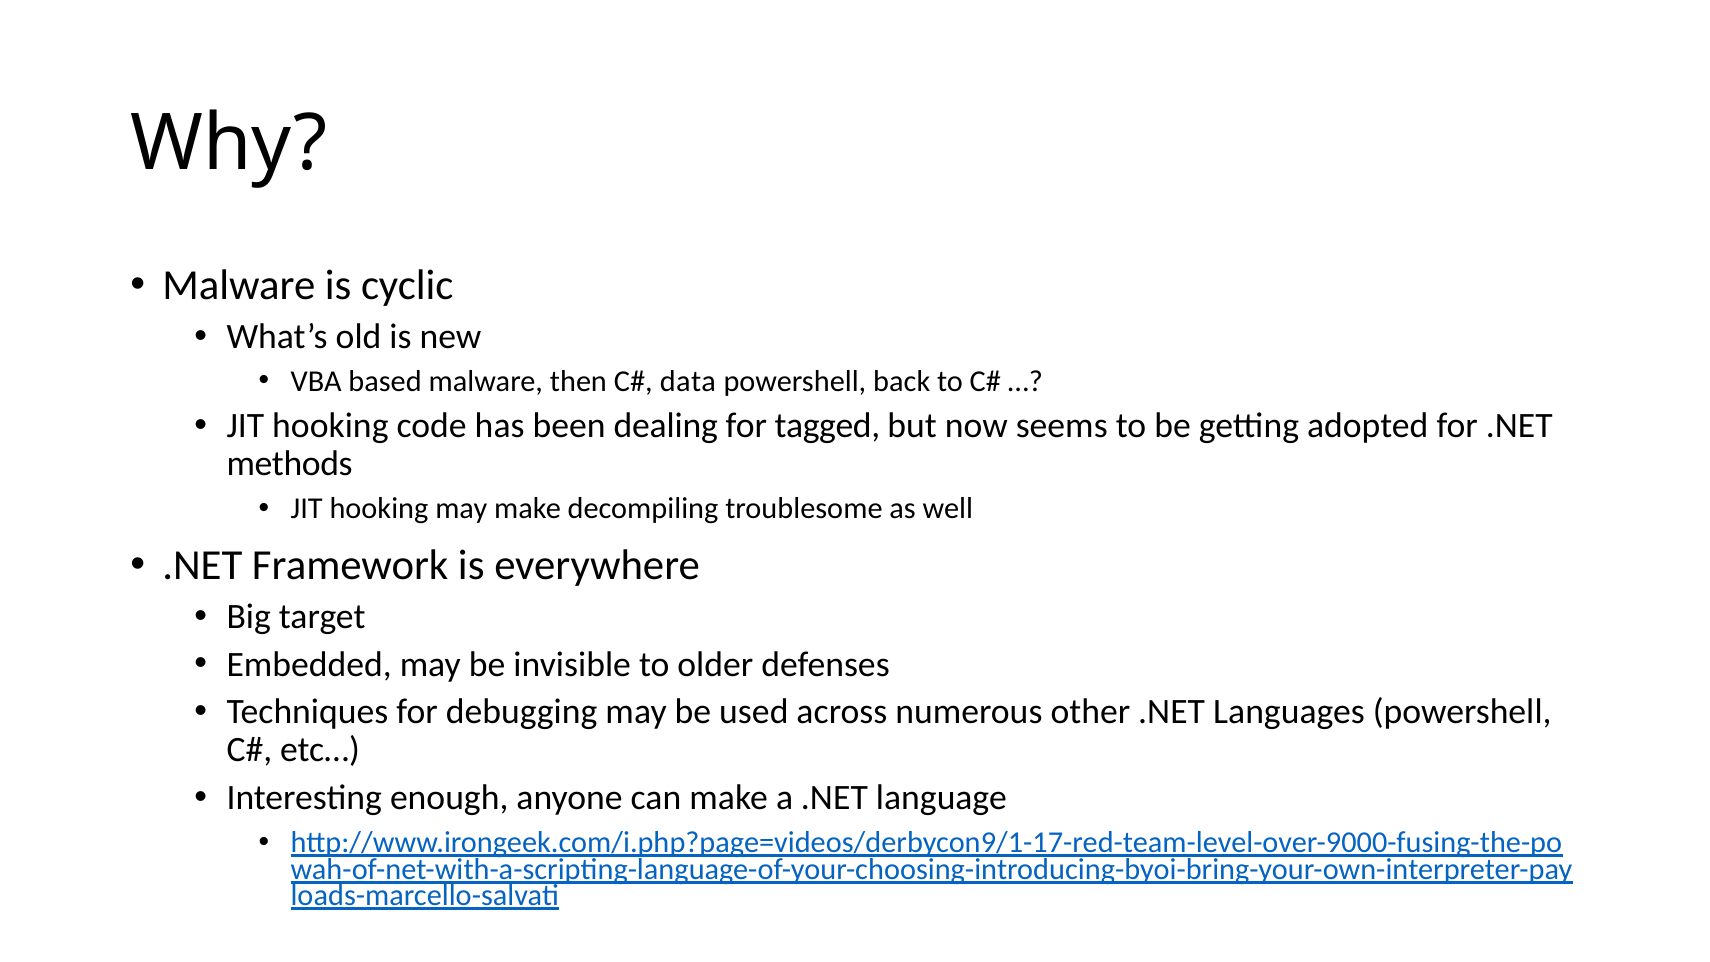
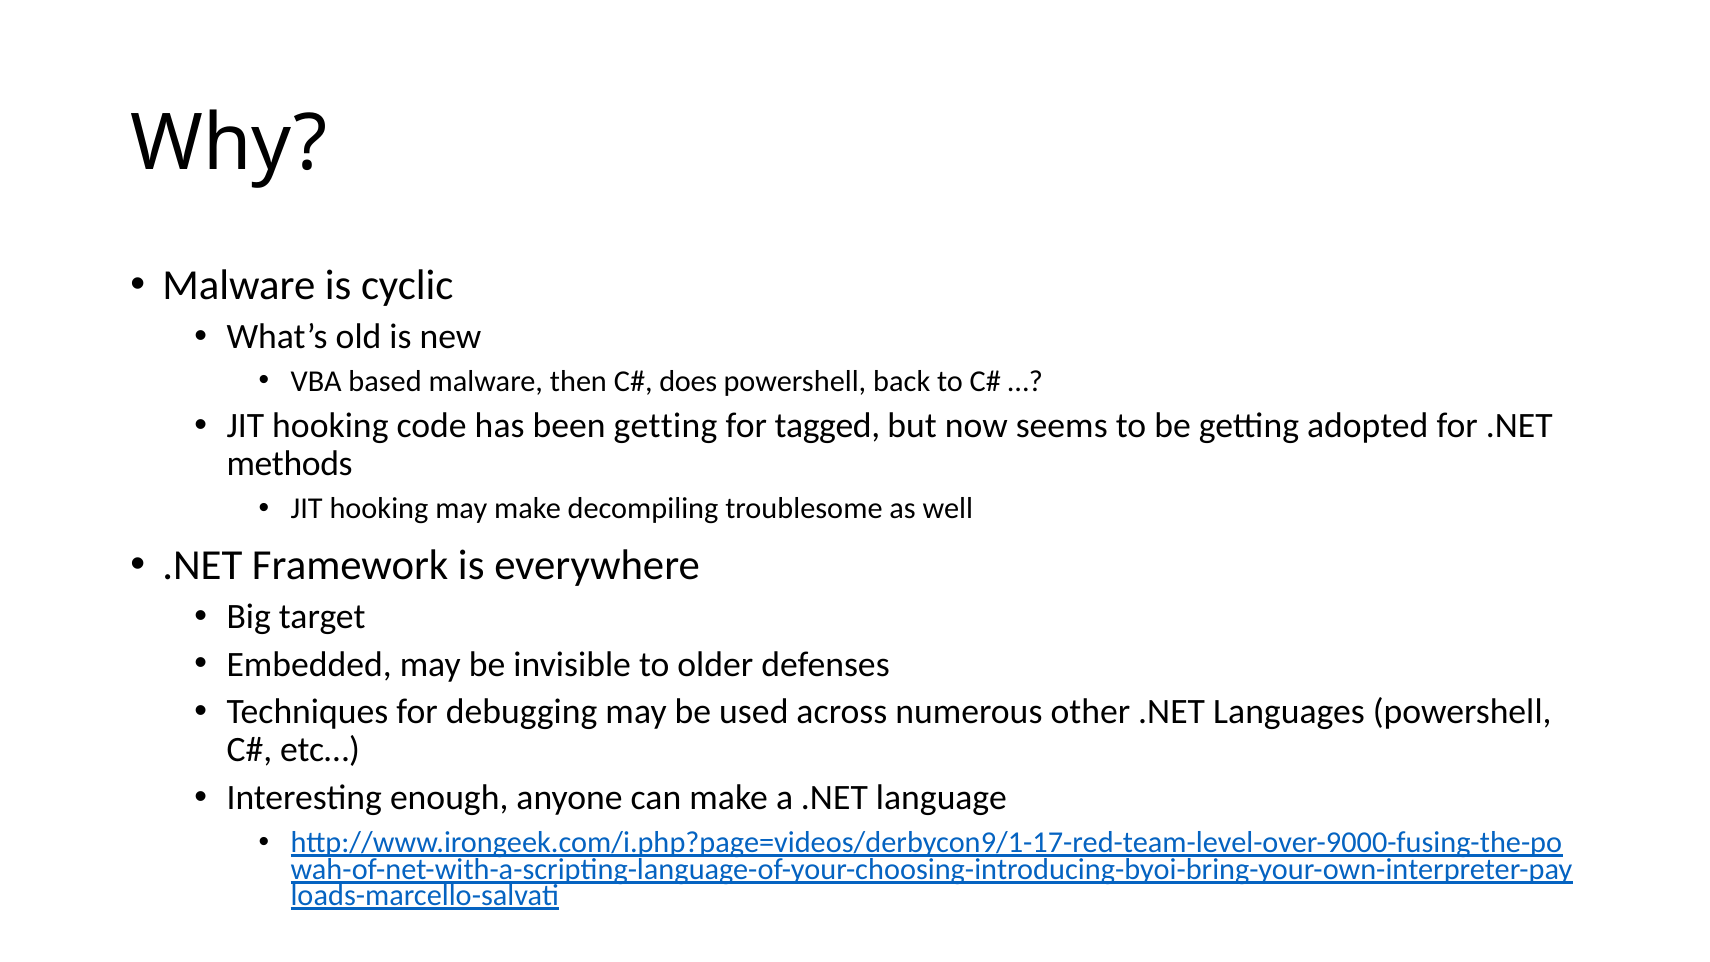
data: data -> does (688, 381)
been dealing: dealing -> getting (665, 425)
